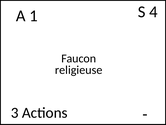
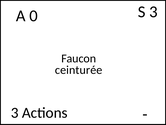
S 4: 4 -> 3 (153, 12)
1: 1 -> 0 (33, 16)
religieuse: religieuse -> ceinturée (79, 70)
